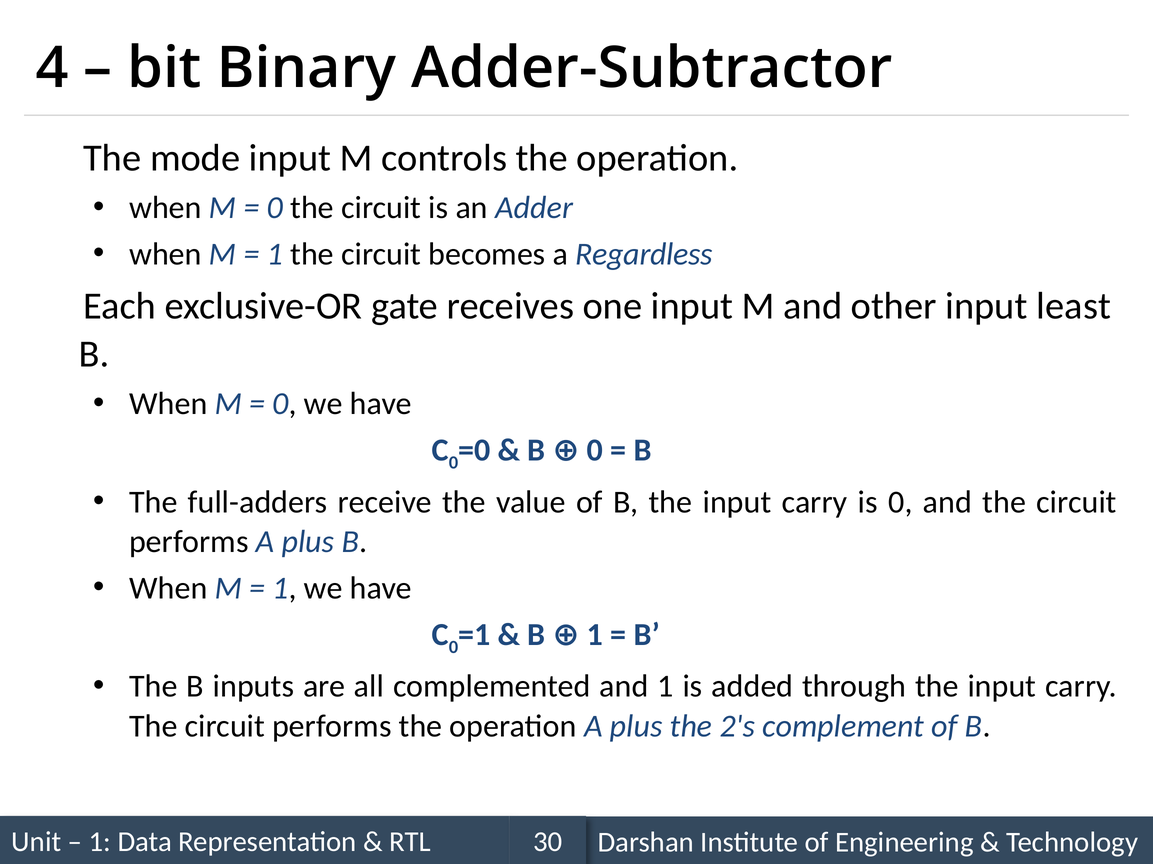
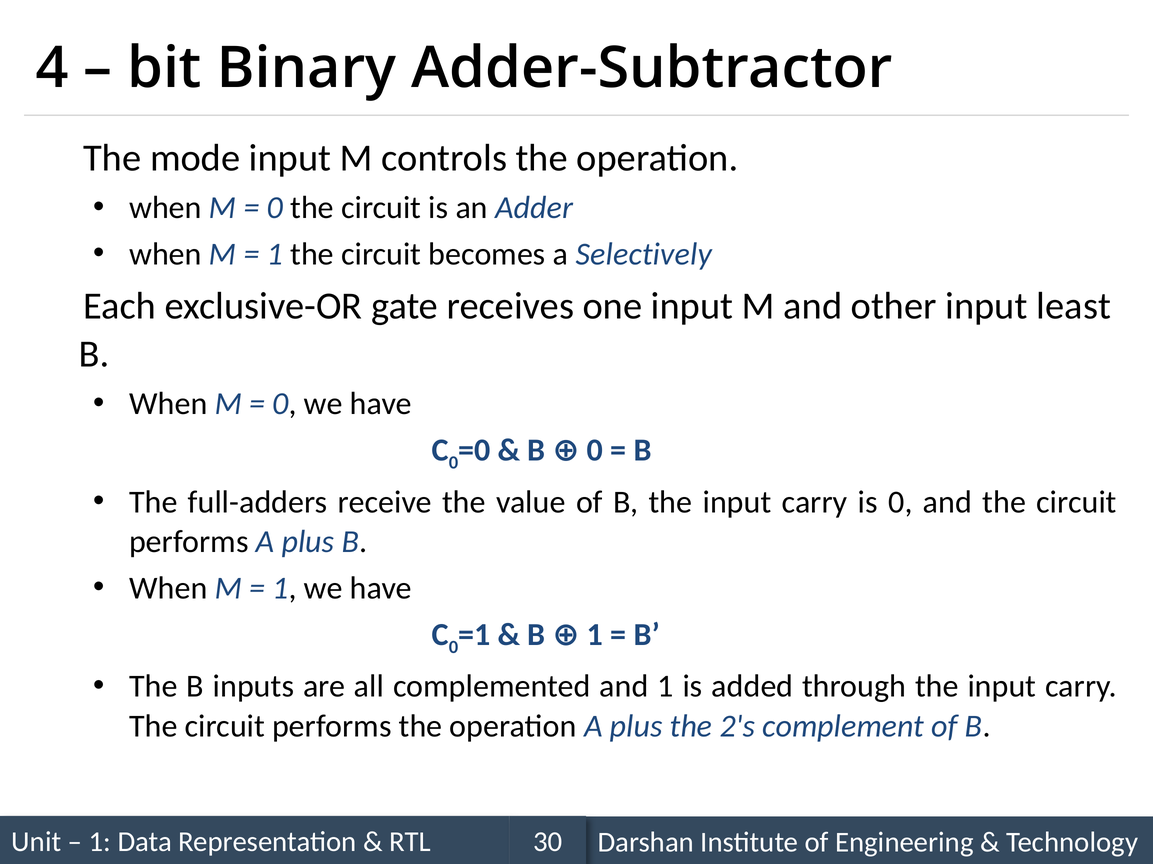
Regardless: Regardless -> Selectively (644, 254)
